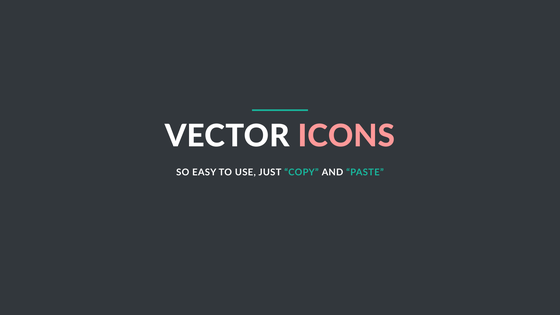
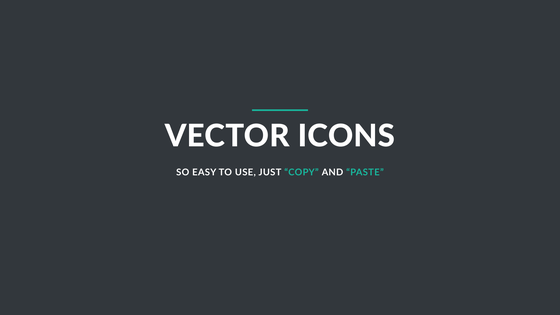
ICONS colour: pink -> white (346, 136)
